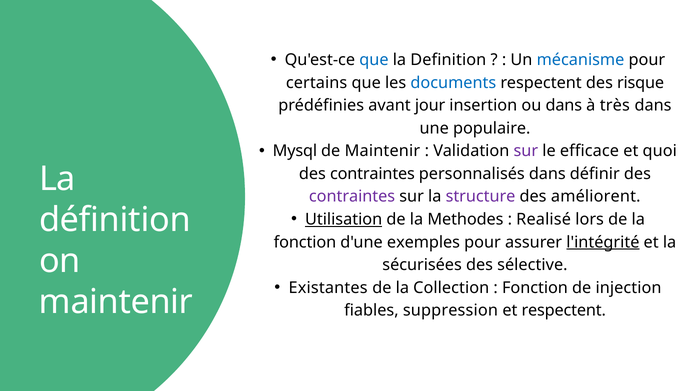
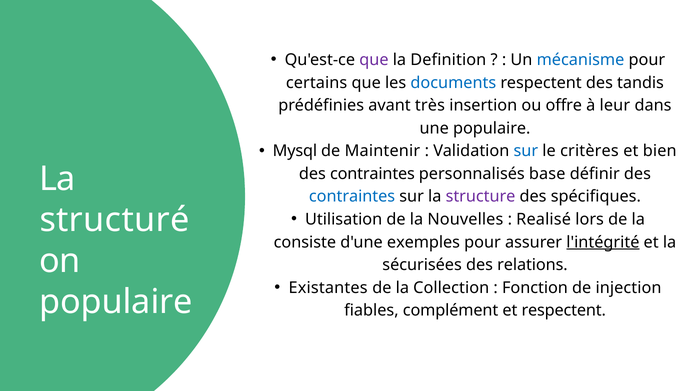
que colour: blue -> purple (374, 60)
risque: risque -> tandis (641, 83)
jour: jour -> très (430, 105)
ou dans: dans -> offre (564, 105)
très: très -> leur (615, 105)
sur colour: purple -> blue (526, 151)
efficace: efficace -> critères (589, 151)
quoi: quoi -> bien (660, 151)
personnalisés dans: dans -> base (547, 174)
contraintes colour: purple -> blue (352, 197)
améliorent: améliorent -> spécifiques (596, 197)
définition: définition -> structuré (115, 220)
Utilisation underline: present -> none (344, 219)
Methodes: Methodes -> Nouvelles (465, 219)
fonction: fonction -> consiste (305, 242)
sélective: sélective -> relations (532, 265)
maintenir: maintenir -> populaire (116, 302)
suppression: suppression -> complément (451, 310)
